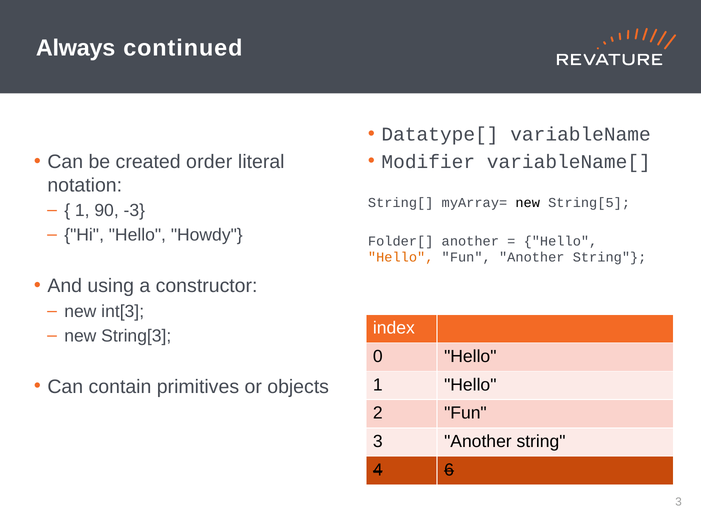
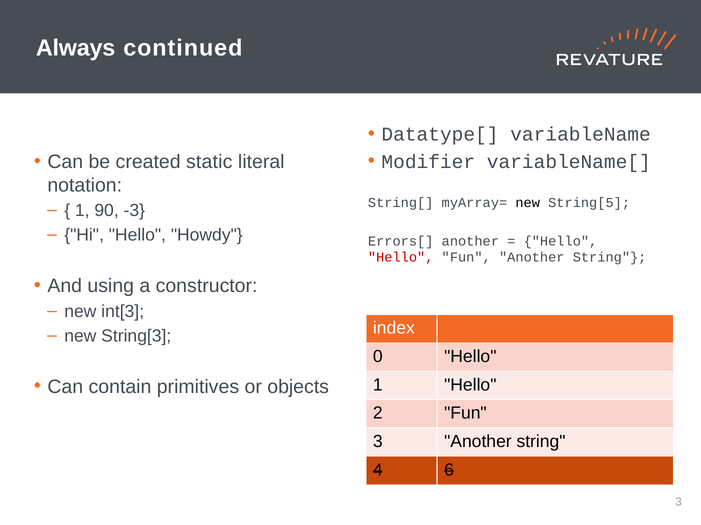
order: order -> static (209, 162)
Folder[: Folder[ -> Errors[ (401, 241)
Hello colour: orange -> red (401, 258)
